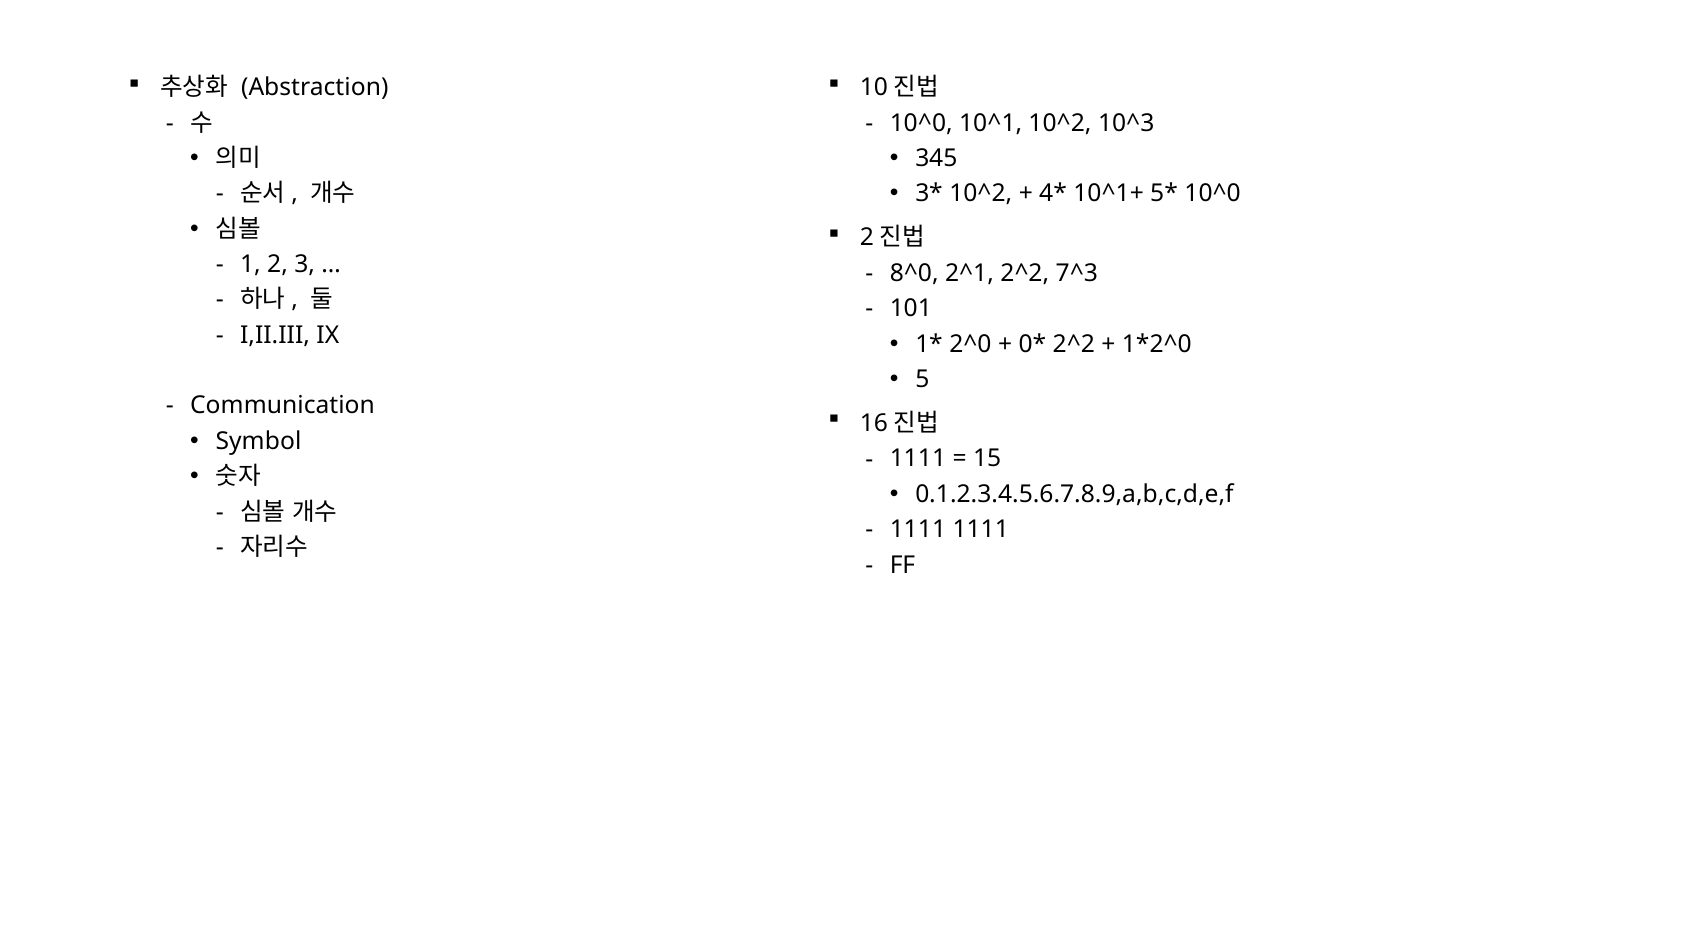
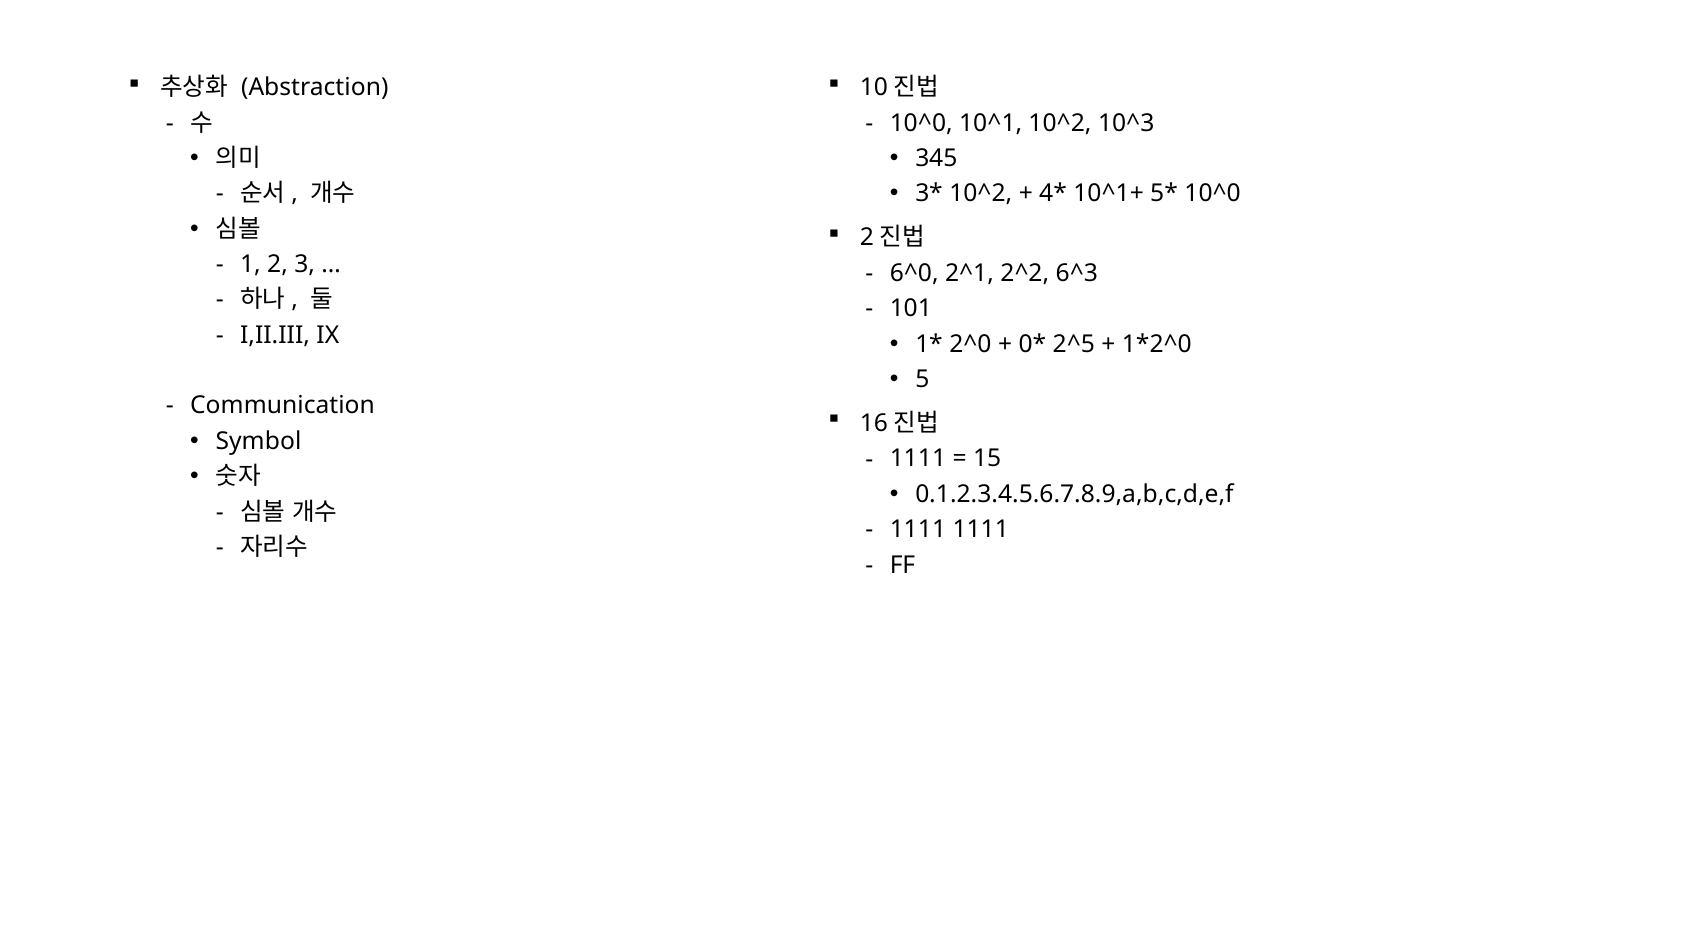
8^0: 8^0 -> 6^0 (914, 273)
7^3: 7^3 -> 6^3 (1077, 273)
2^2: 2^2 -> 2^5 (1074, 344)
